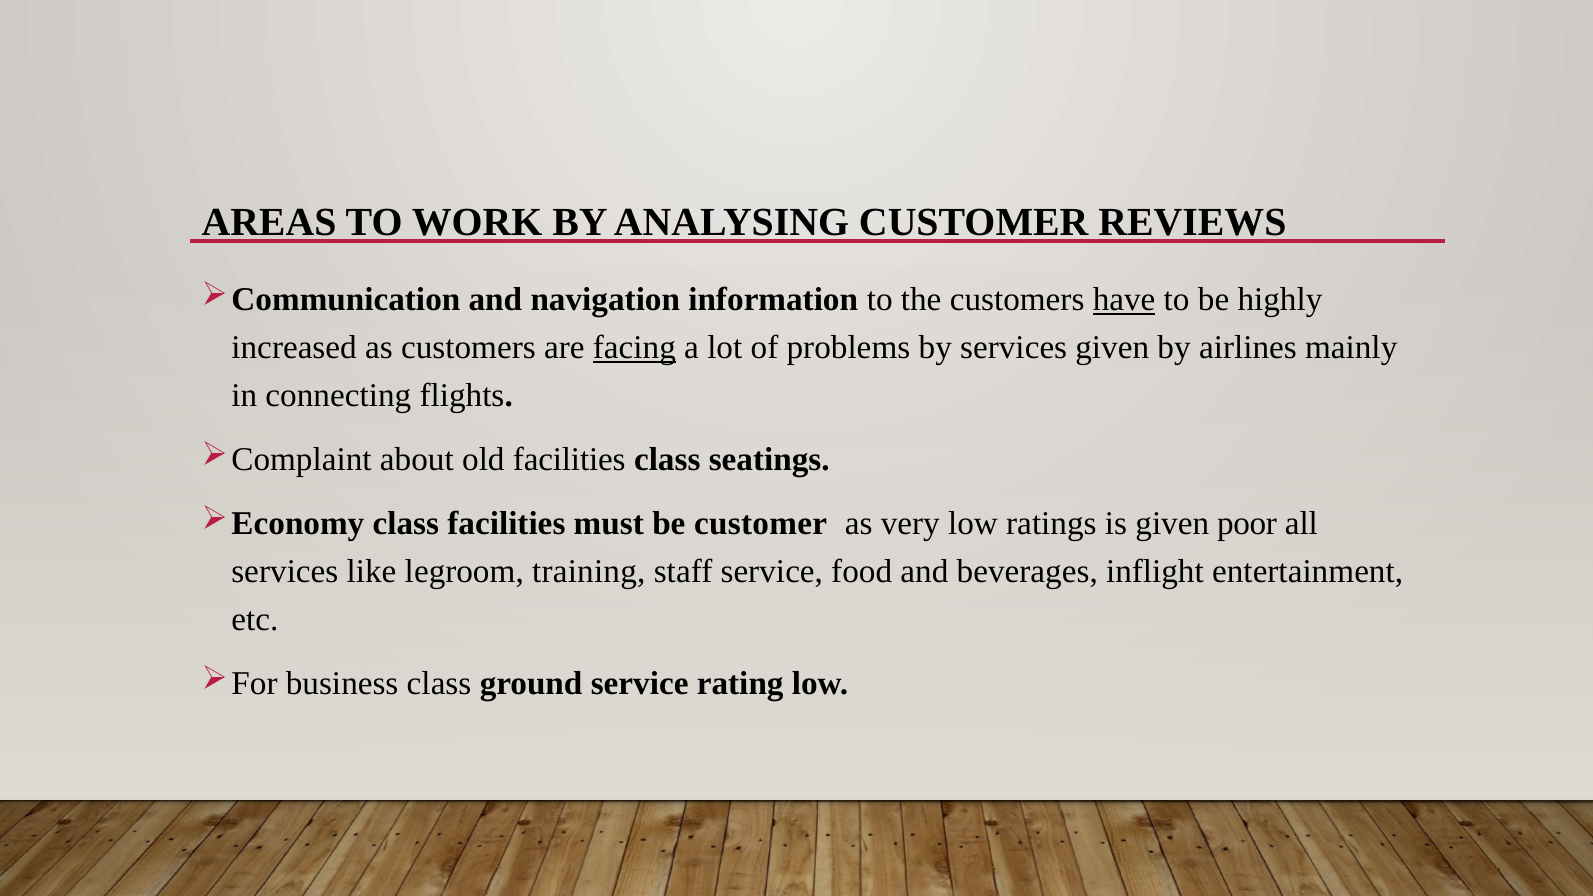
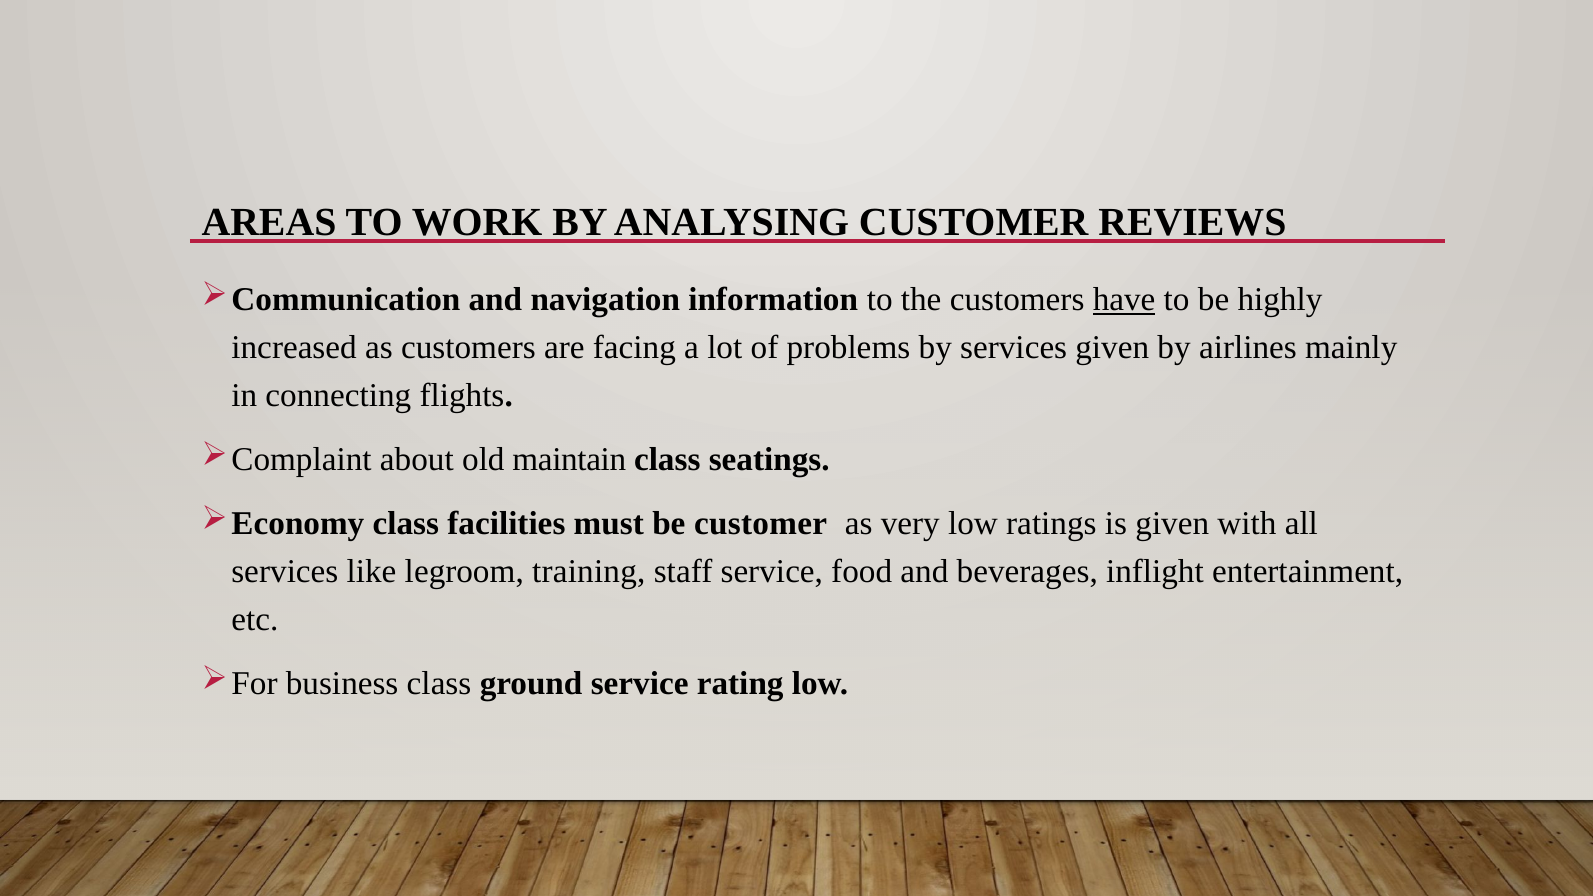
facing underline: present -> none (634, 347)
old facilities: facilities -> maintain (569, 460)
poor: poor -> with (1247, 524)
